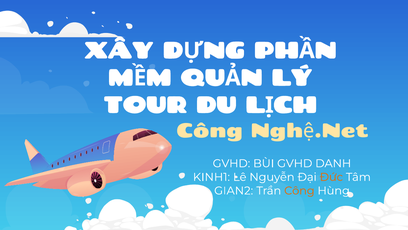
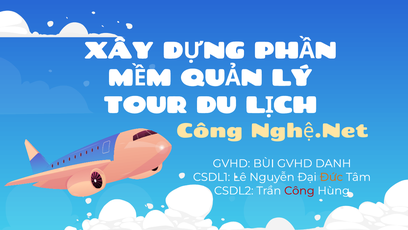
KINH1: KINH1 -> CSDL1 (212, 177)
GIAN2: GIAN2 -> CSDL2 (234, 190)
Công colour: orange -> red (299, 190)
